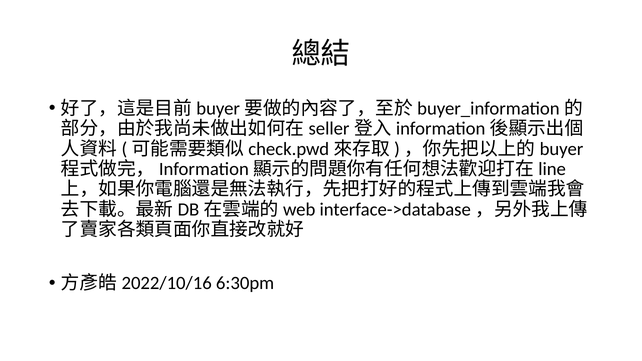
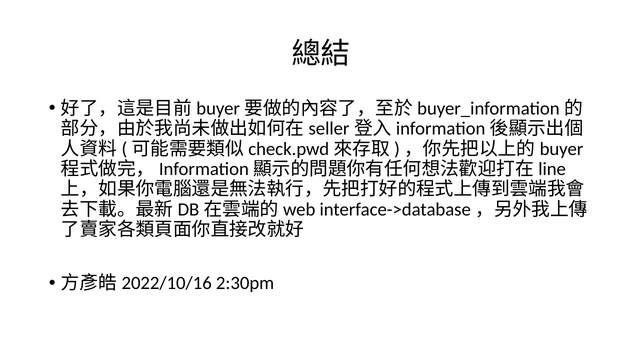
6:30pm: 6:30pm -> 2:30pm (245, 283)
